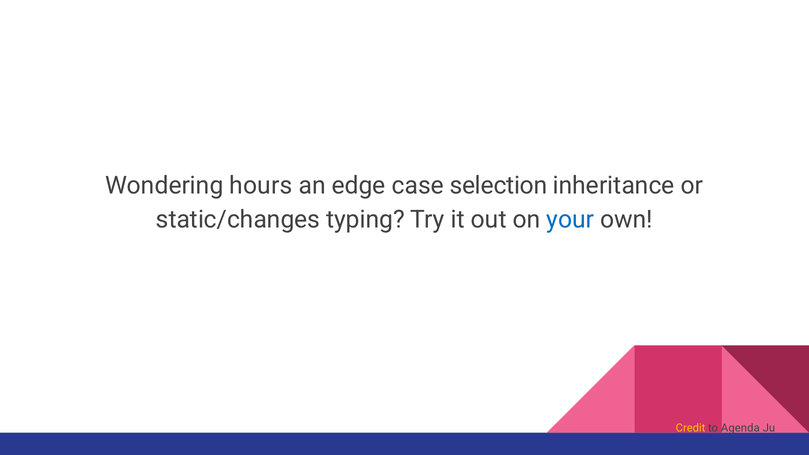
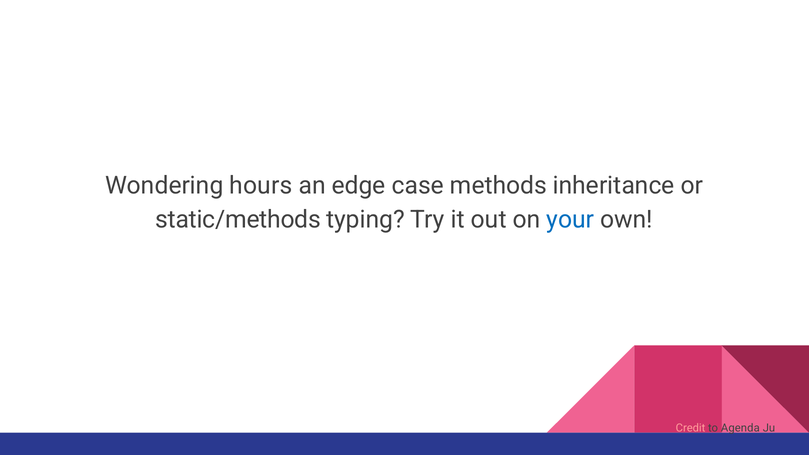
selection: selection -> methods (498, 185)
static/changes: static/changes -> static/methods (238, 220)
Credit colour: yellow -> pink (691, 428)
